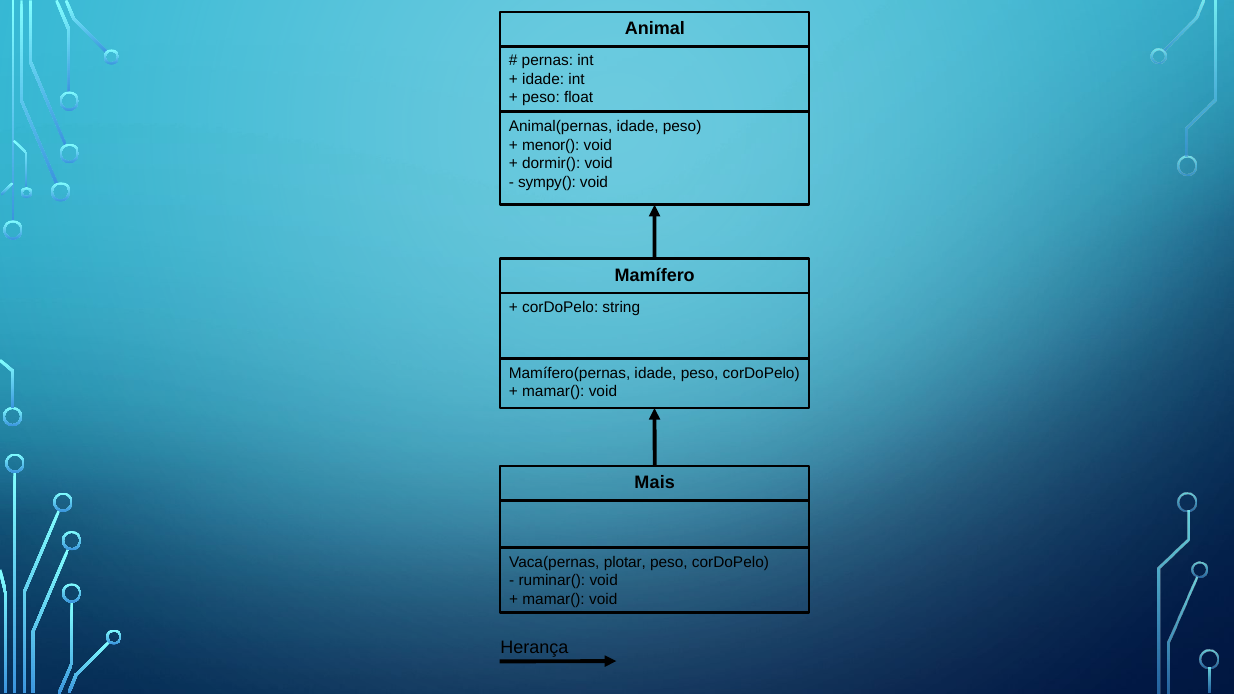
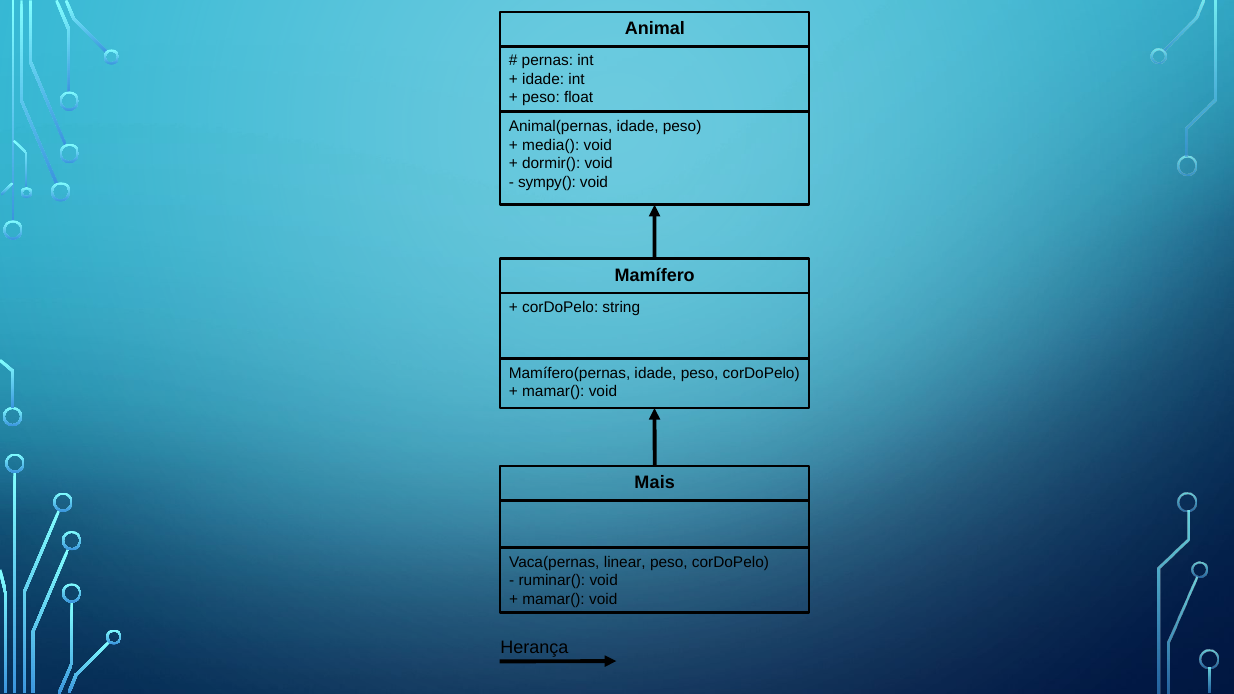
menor(: menor( -> media( (551, 145)
plotar: plotar -> linear (625, 562)
